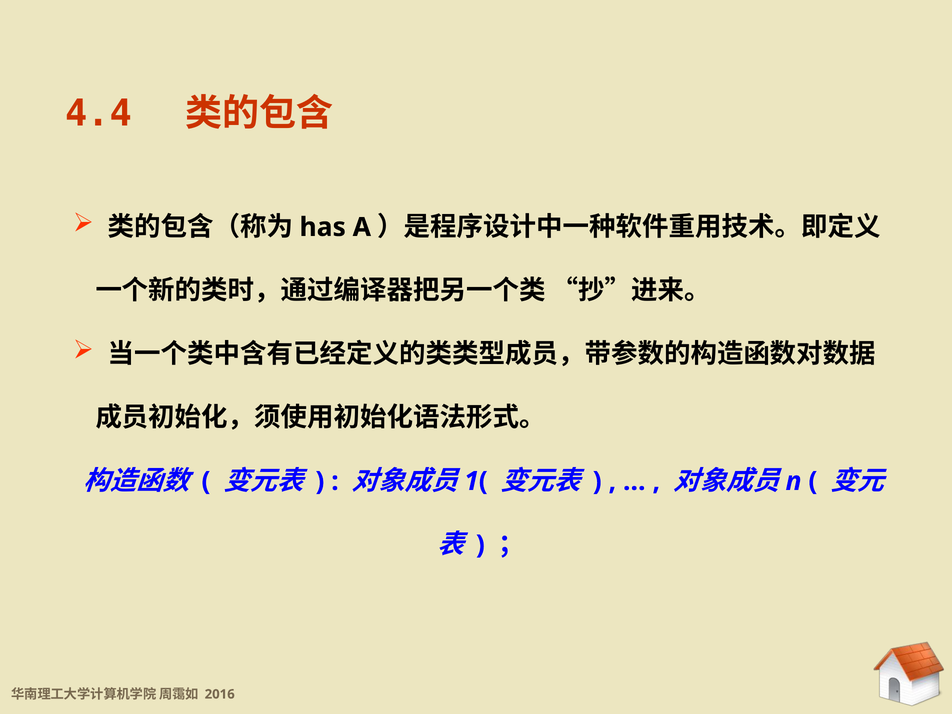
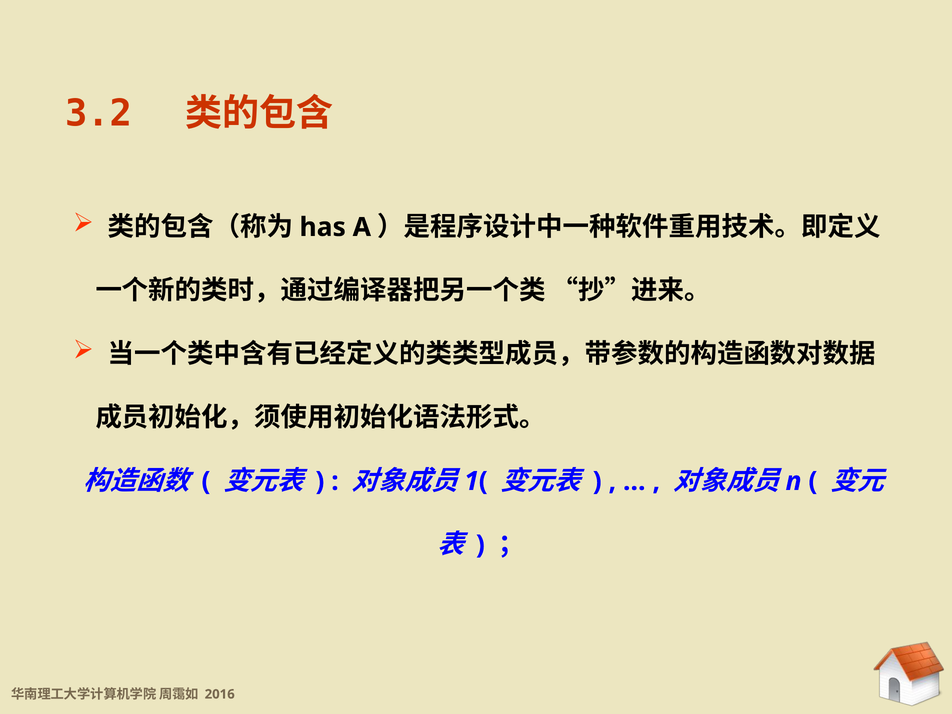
4.4: 4.4 -> 3.2 (99, 114)
